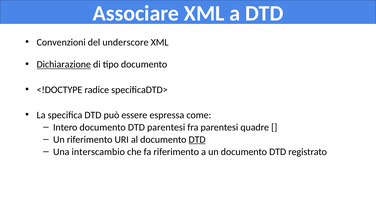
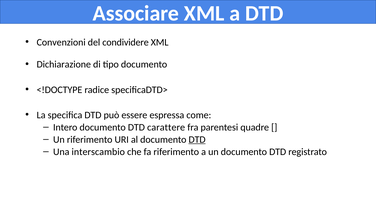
underscore: underscore -> condividere (126, 42)
Dichiarazione underline: present -> none (64, 64)
DTD parentesi: parentesi -> carattere (166, 127)
